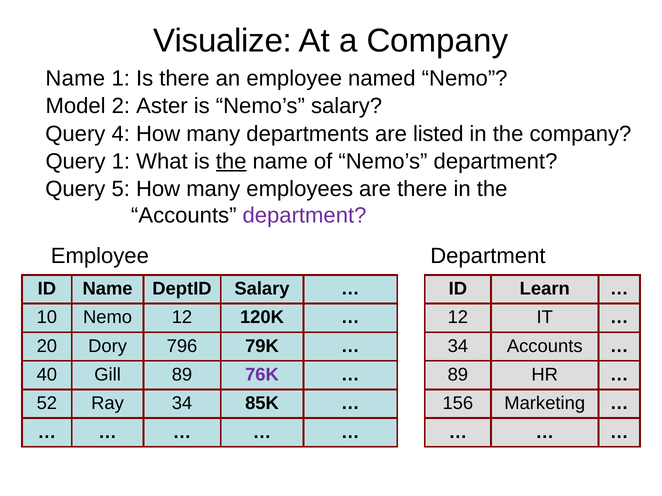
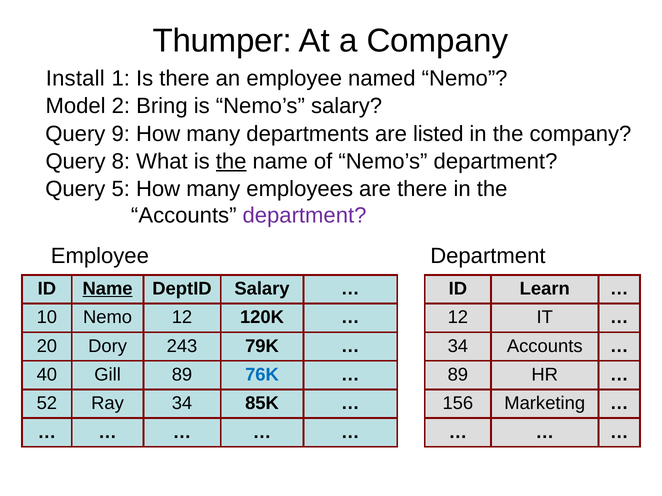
Visualize: Visualize -> Thumper (223, 41)
Name: Name -> Install (75, 79)
Aster: Aster -> Bring (162, 106)
4: 4 -> 9 (121, 134)
Query 1: 1 -> 8 (121, 161)
Name underline: none -> present (108, 289)
796: 796 -> 243 (182, 346)
76K colour: purple -> blue (262, 375)
